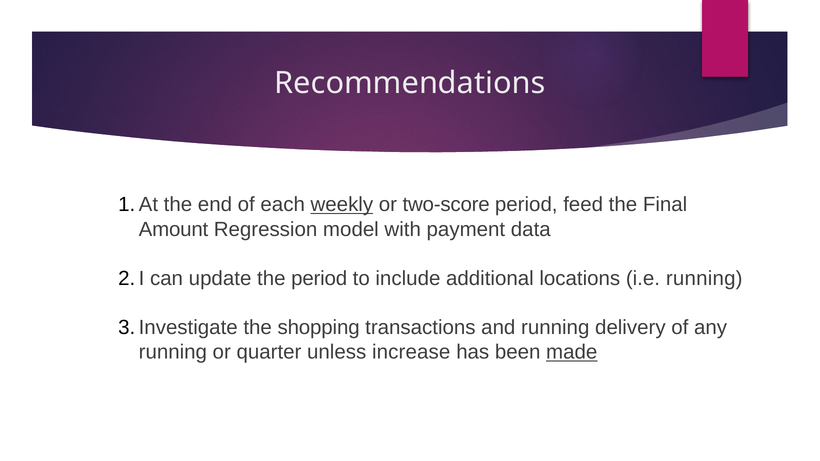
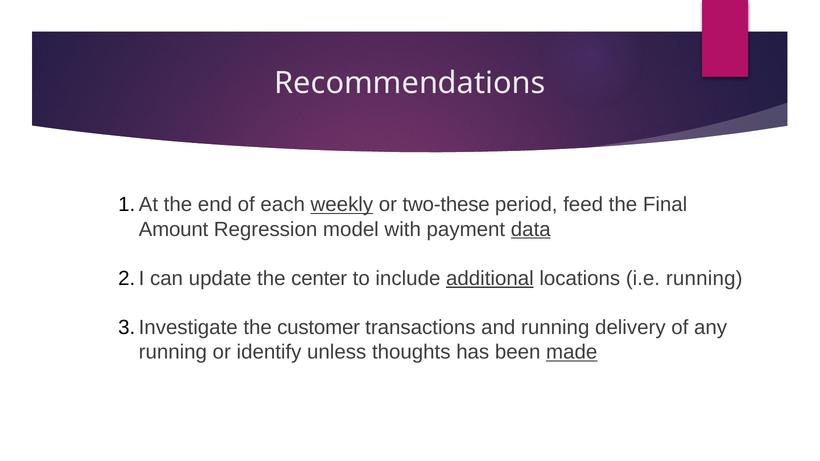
two-score: two-score -> two-these (446, 205)
data underline: none -> present (531, 229)
the period: period -> center (319, 279)
additional underline: none -> present (490, 279)
shopping: shopping -> customer (319, 328)
quarter: quarter -> identify (269, 352)
increase: increase -> thoughts (411, 352)
